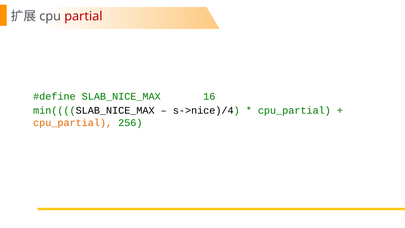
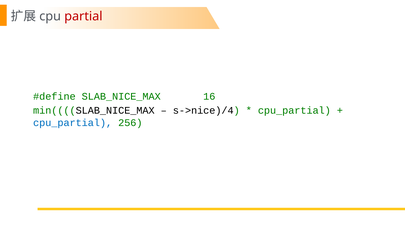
cpu_partial colour: orange -> blue (73, 123)
